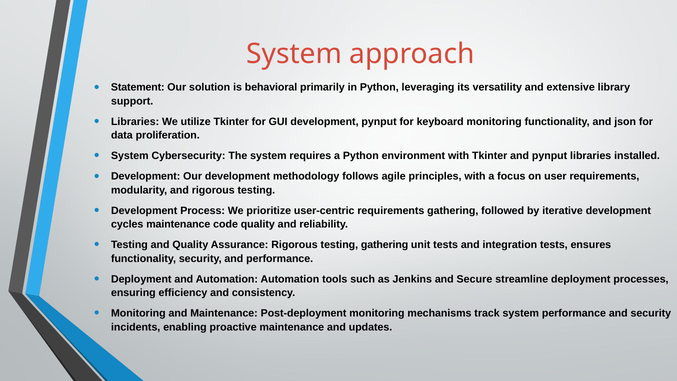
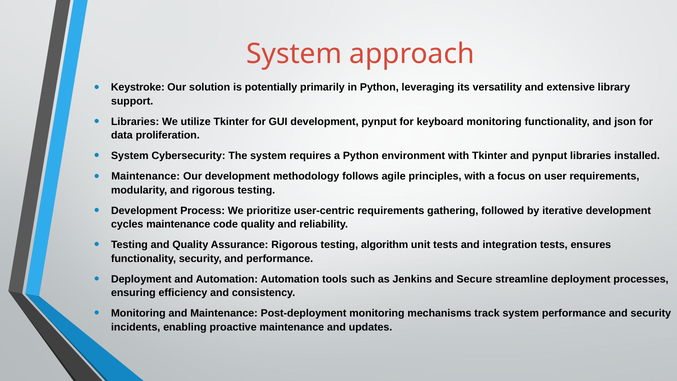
Statement: Statement -> Keystroke (138, 87)
behavioral: behavioral -> potentially (271, 87)
Development: Development -> Maintenance (146, 176)
testing gathering: gathering -> algorithm (385, 245)
